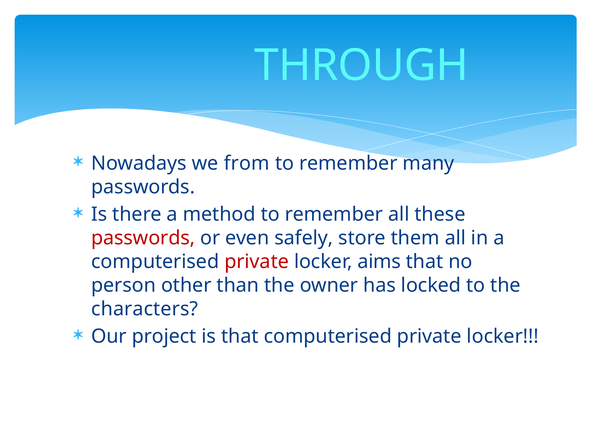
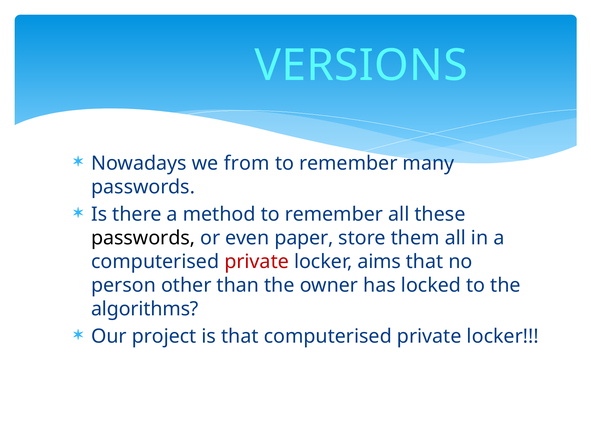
THROUGH: THROUGH -> VERSIONS (361, 65)
passwords colour: red -> black (143, 238)
safely: safely -> paper (304, 238)
characters: characters -> algorithms (145, 309)
